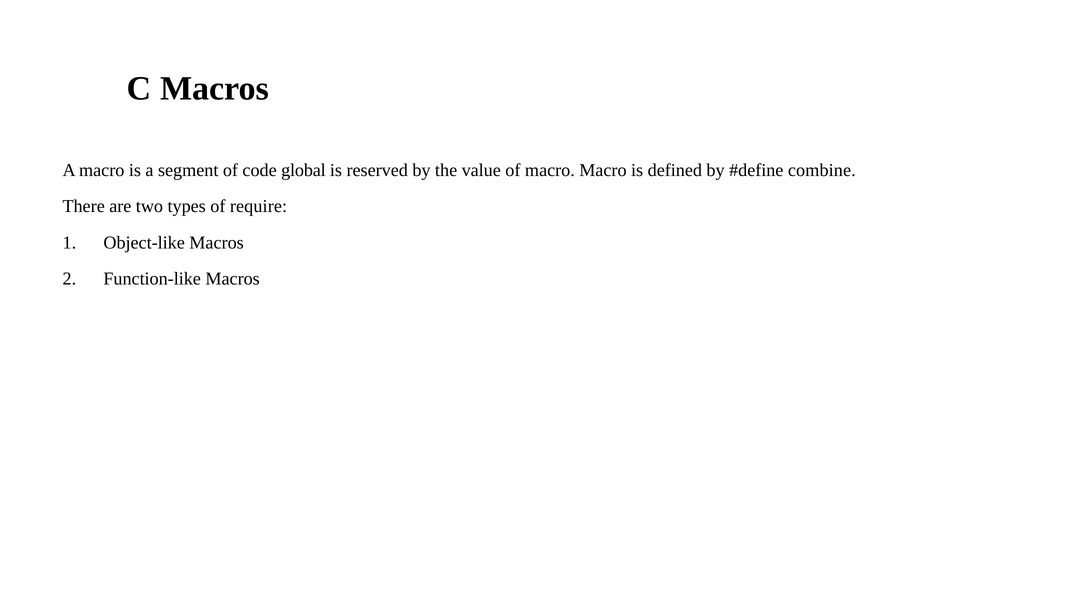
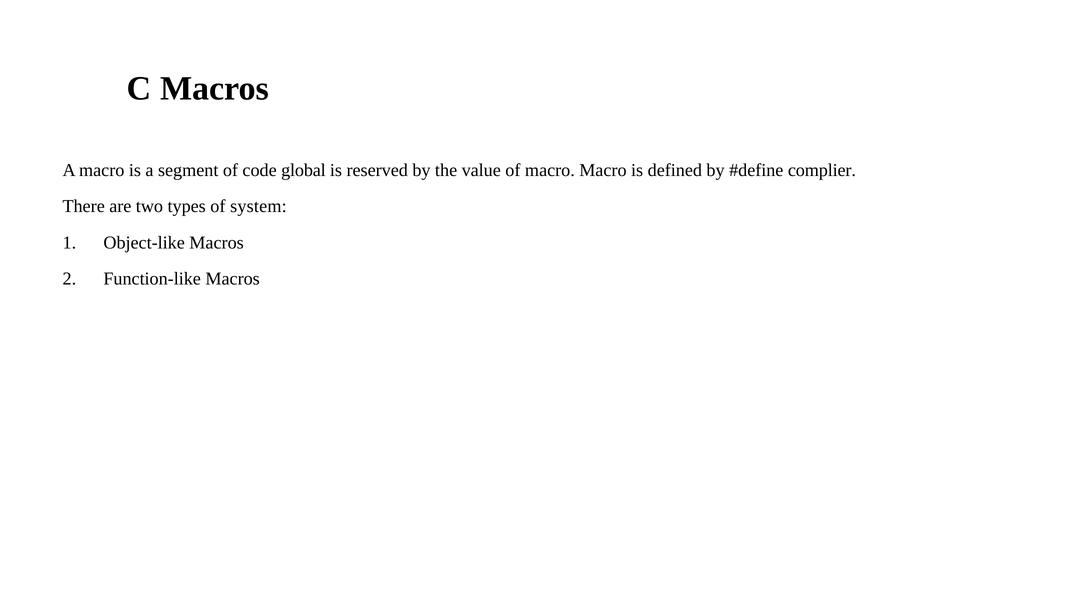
combine: combine -> complier (822, 170)
require: require -> system (258, 207)
